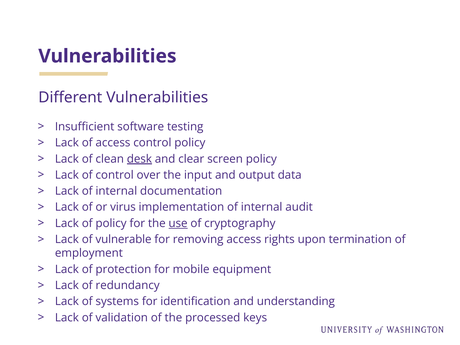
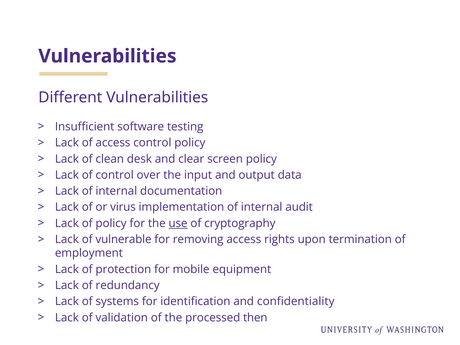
desk underline: present -> none (139, 159)
understanding: understanding -> confidentiality (296, 301)
keys: keys -> then (255, 318)
